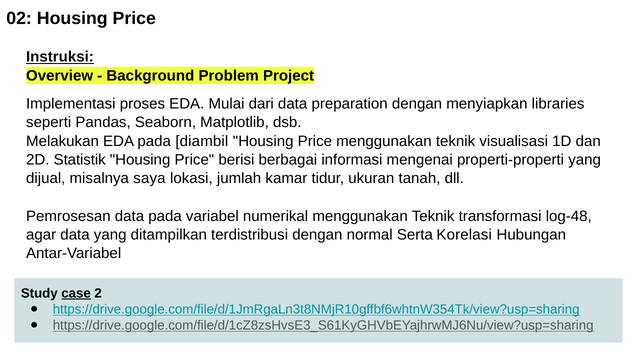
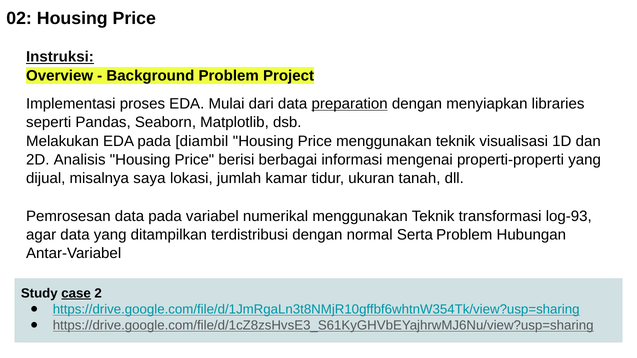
preparation underline: none -> present (350, 104)
Statistik: Statistik -> Analisis (80, 160)
log-48: log-48 -> log-93 (569, 216)
Serta Korelasi: Korelasi -> Problem (464, 235)
